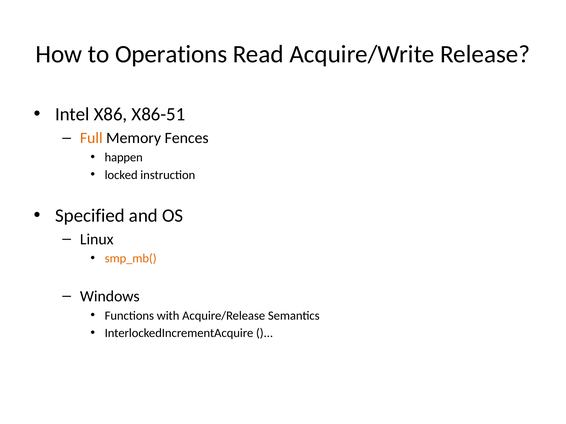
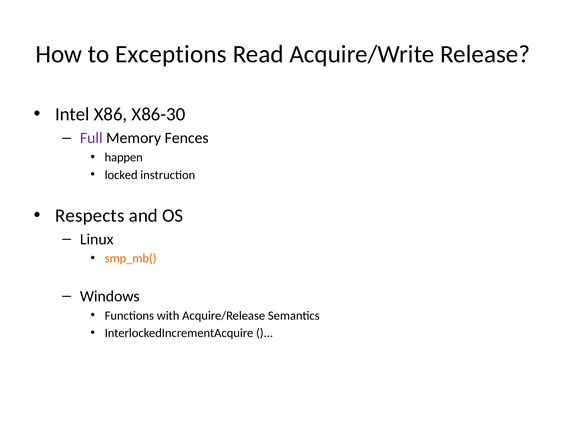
Operations: Operations -> Exceptions (171, 54)
X86-51: X86-51 -> X86-30 (158, 115)
Full colour: orange -> purple (91, 138)
Specified: Specified -> Respects (90, 216)
